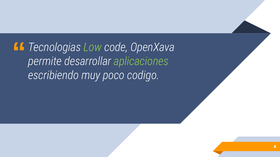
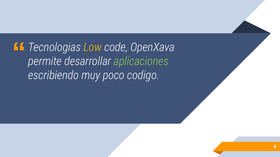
Low colour: light green -> yellow (93, 47)
